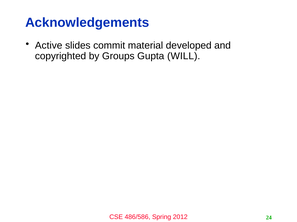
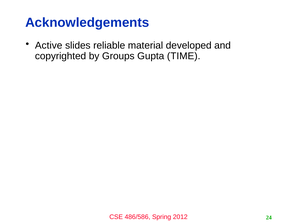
commit: commit -> reliable (109, 46)
WILL: WILL -> TIME (184, 56)
